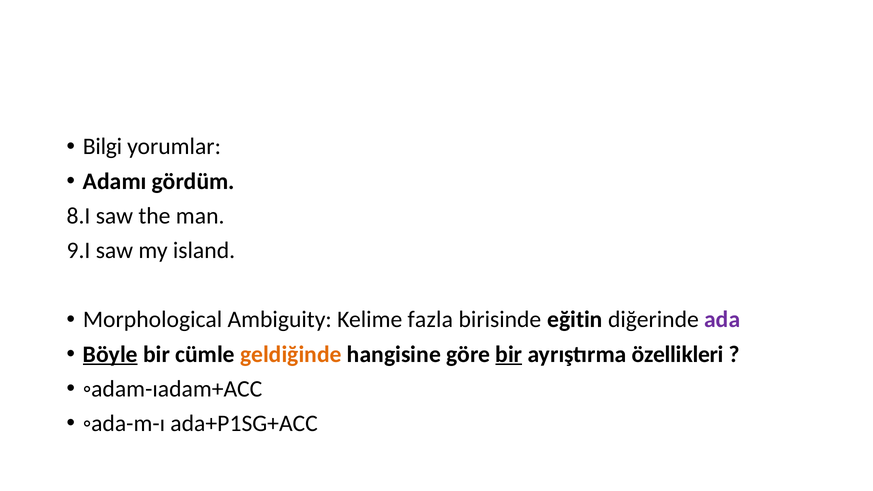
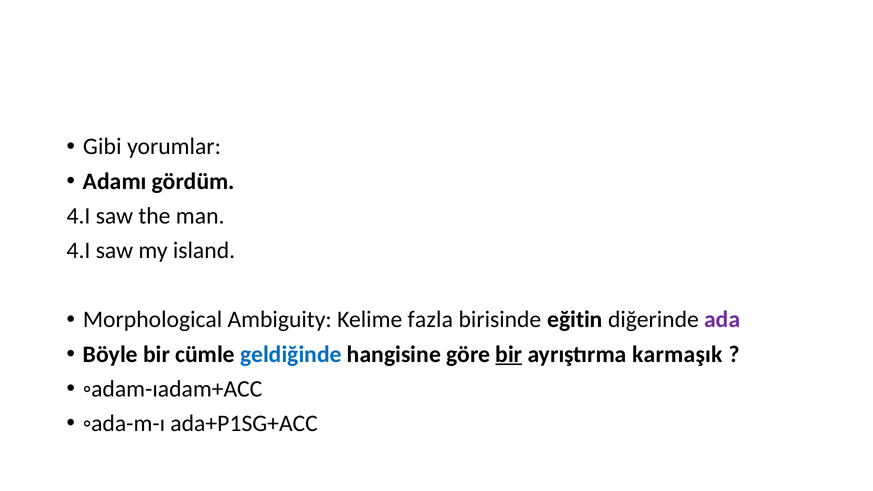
Bilgi: Bilgi -> Gibi (102, 147)
8.I: 8.I -> 4.I (78, 216)
9.I: 9.I -> 4.I (78, 250)
Böyle underline: present -> none (110, 354)
geldiğinde colour: orange -> blue (291, 354)
özellikleri: özellikleri -> karmaşık (677, 354)
